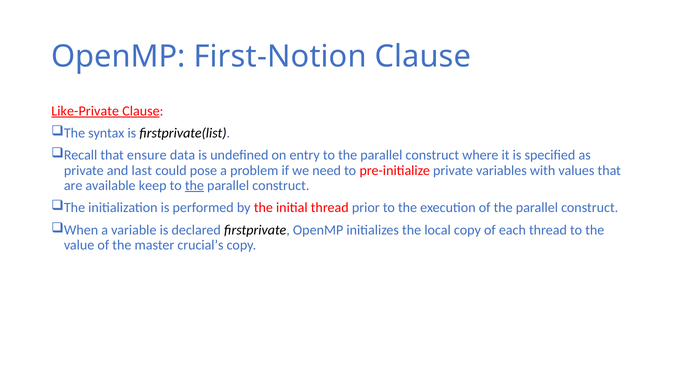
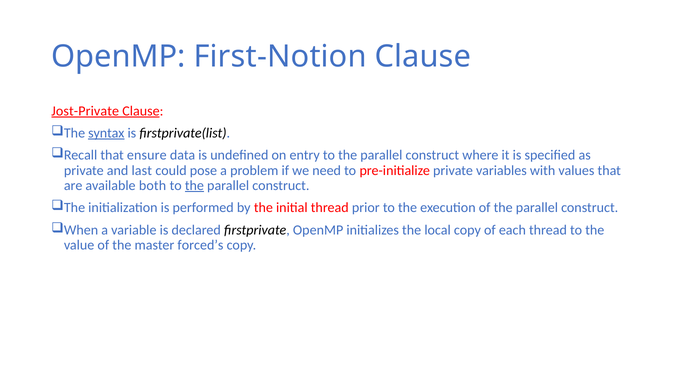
Like-Private: Like-Private -> Jost-Private (85, 111)
syntax underline: none -> present (106, 133)
keep: keep -> both (153, 185)
crucial’s: crucial’s -> forced’s (200, 245)
